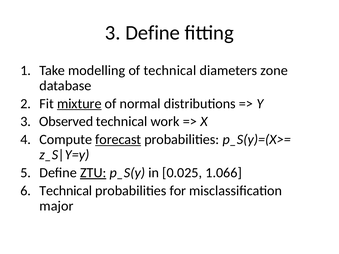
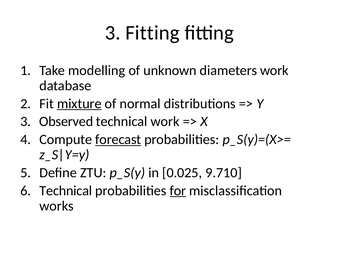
3 Define: Define -> Fitting (153, 33)
of technical: technical -> unknown (170, 70)
diameters zone: zone -> work (274, 70)
ZTU underline: present -> none (93, 173)
1.066: 1.066 -> 9.710 (224, 173)
for underline: none -> present (178, 191)
major: major -> works (57, 206)
